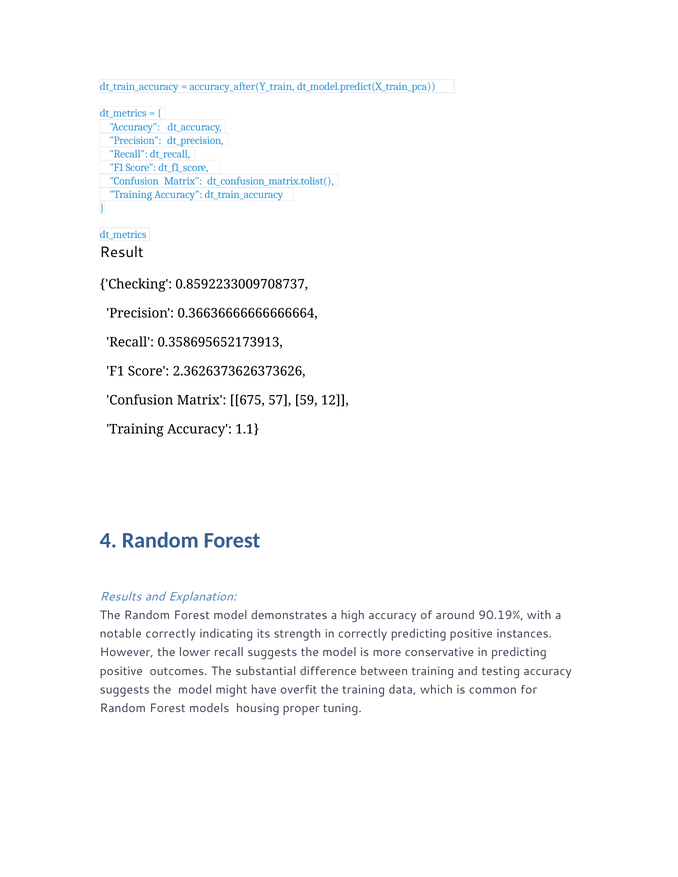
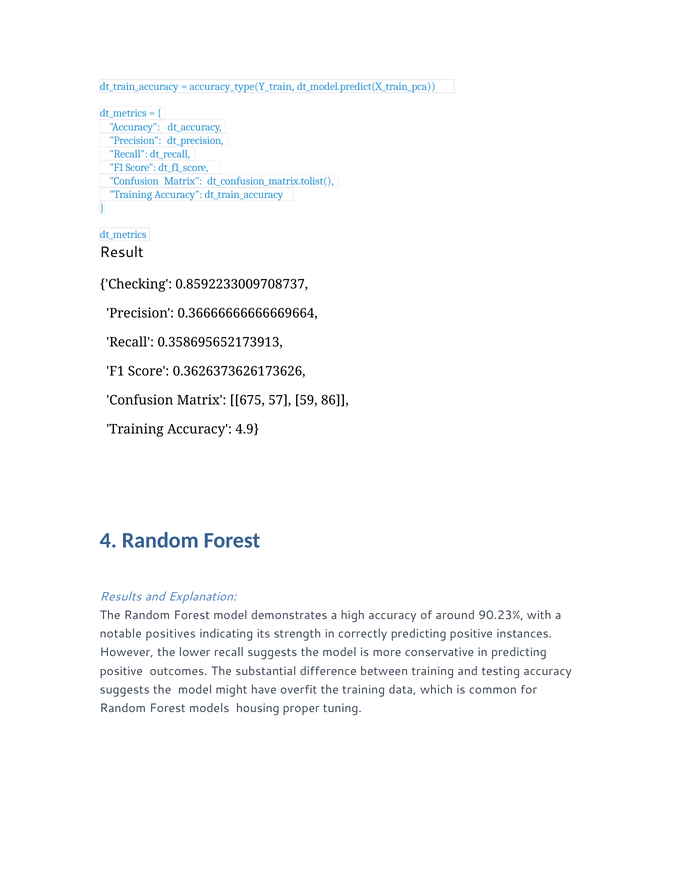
accuracy_after(Y_train: accuracy_after(Y_train -> accuracy_type(Y_train (242, 87)
0.36636666666666664: 0.36636666666666664 -> 0.36666666666669664 (248, 313)
2.3626373626373626: 2.3626373626373626 -> 0.3626373626173626 (239, 372)
12: 12 -> 86 (335, 401)
1.1: 1.1 -> 4.9 (247, 430)
90.19%: 90.19% -> 90.23% (501, 616)
notable correctly: correctly -> positives (171, 634)
